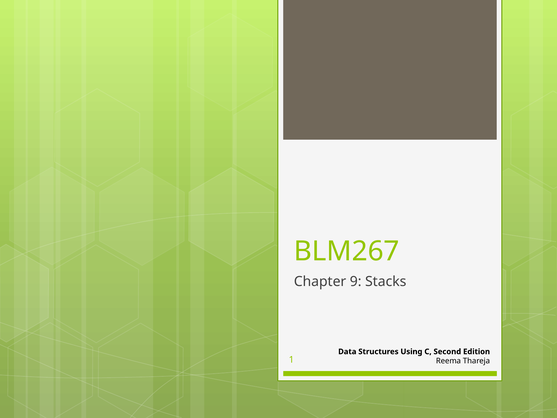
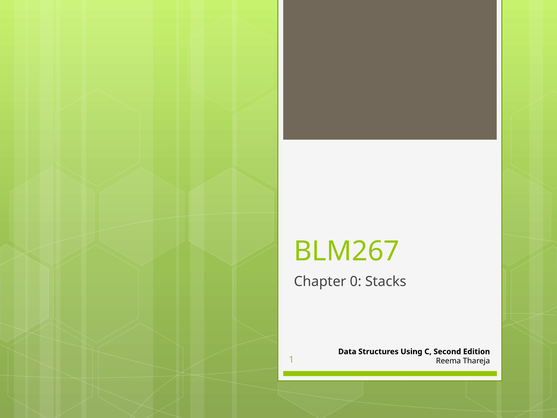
9: 9 -> 0 (356, 281)
